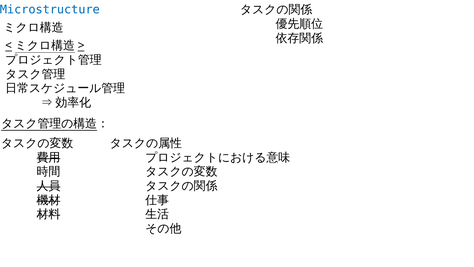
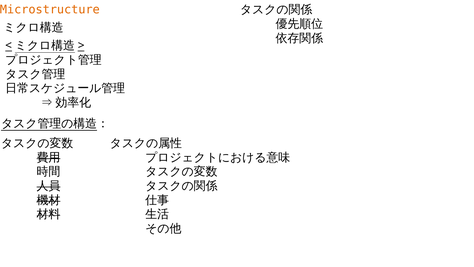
Microstructure colour: blue -> orange (50, 10)
